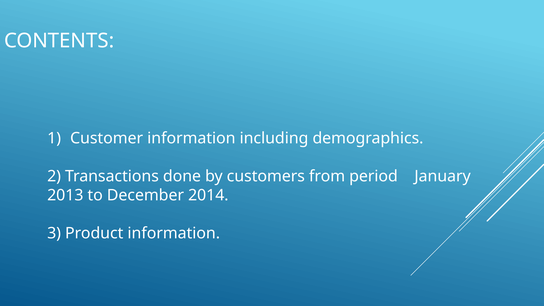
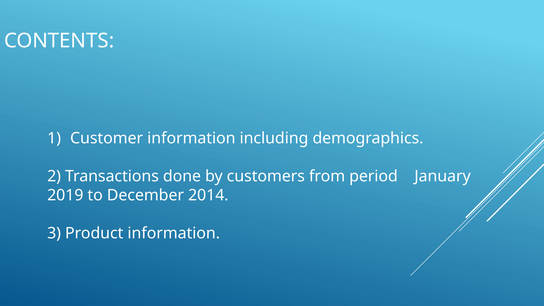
2013: 2013 -> 2019 (65, 195)
